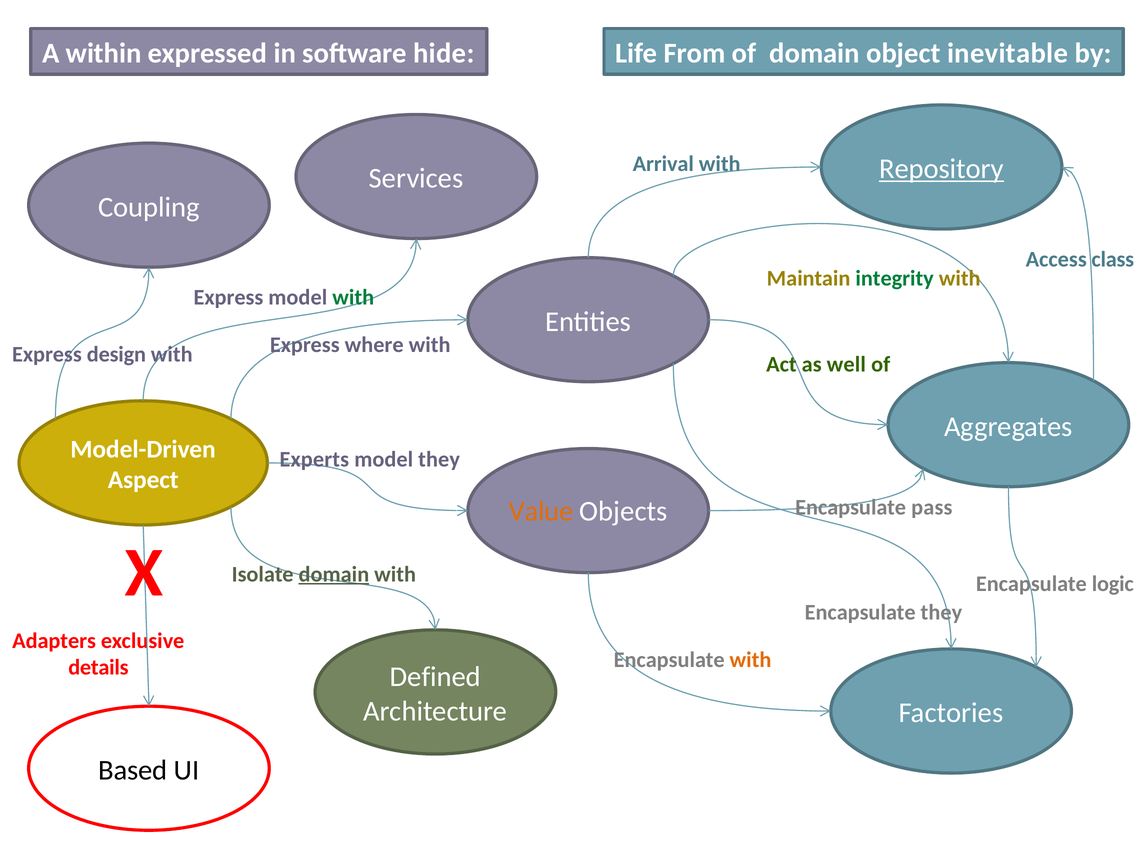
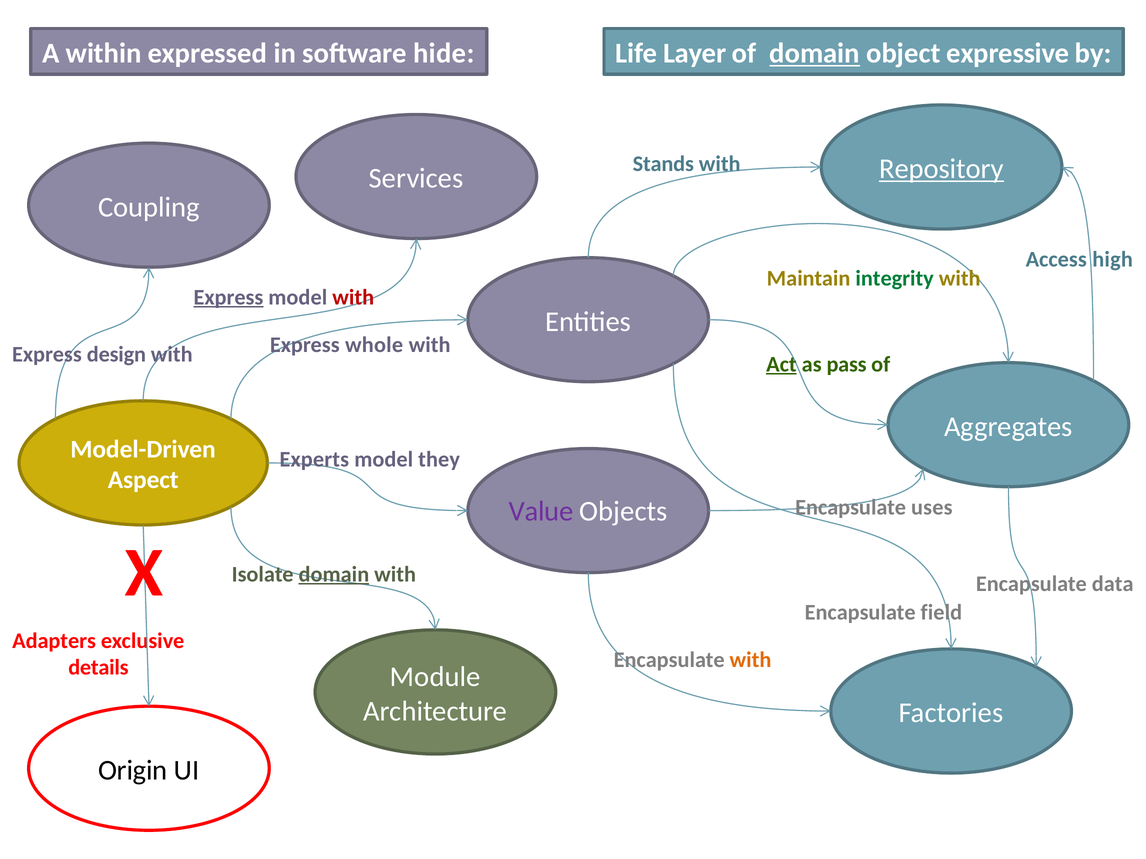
From: From -> Layer (695, 53)
domain underline: none -> present (815, 53)
inevitable: inevitable -> expressive (1008, 53)
Arrival: Arrival -> Stands (663, 164)
class: class -> high (1113, 259)
Express underline: none -> present (228, 298)
with colour: green -> red (353, 298)
where: where -> whole (374, 345)
Act underline: none -> present (781, 364)
well: well -> pass (847, 364)
pass: pass -> uses (932, 508)
Value colour: orange -> purple (541, 512)
logic: logic -> data (1113, 584)
Encapsulate they: they -> field (941, 613)
Defined: Defined -> Module (435, 677)
Based: Based -> Origin (133, 771)
